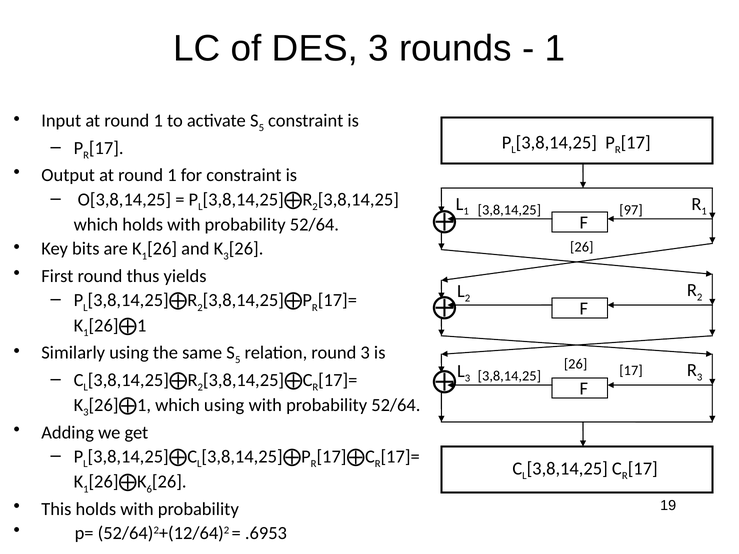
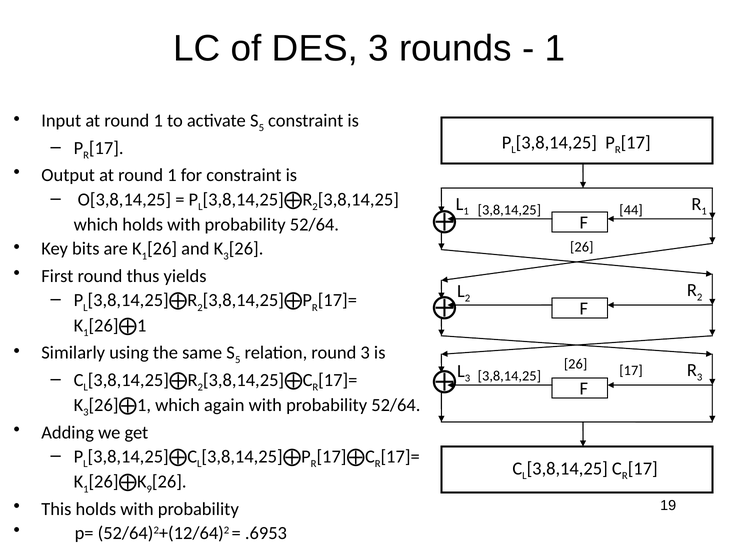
97: 97 -> 44 (631, 210)
which using: using -> again (224, 405)
6: 6 -> 9 (149, 489)
